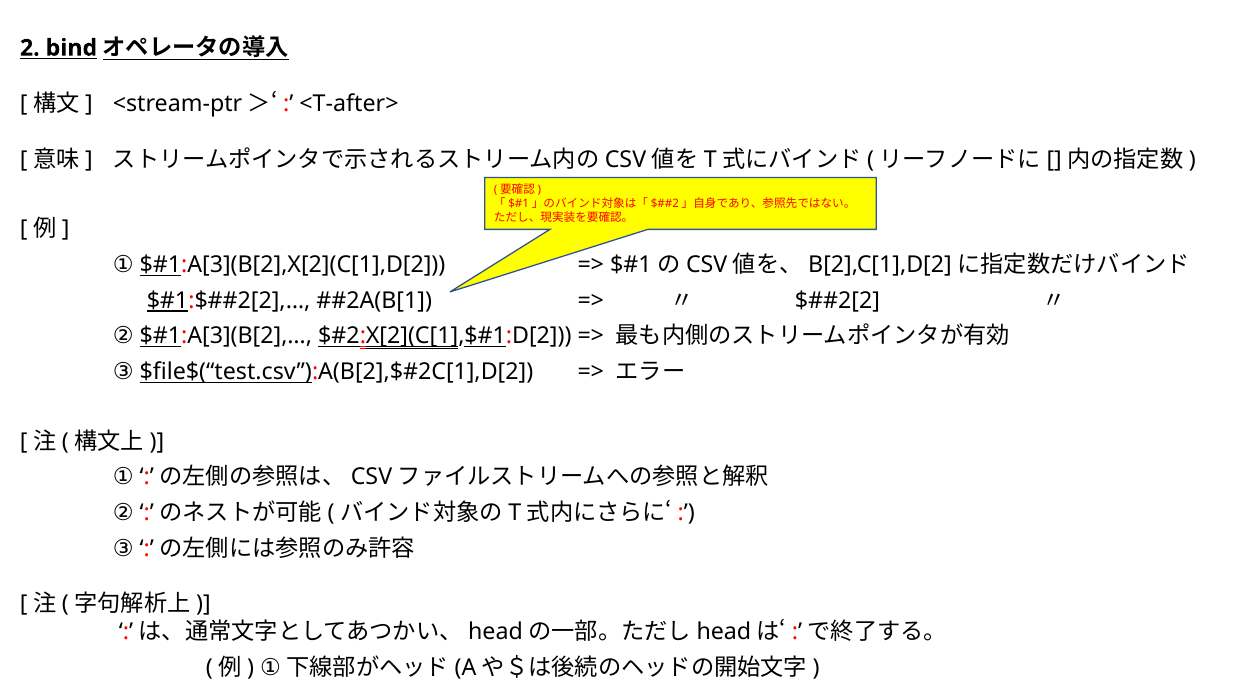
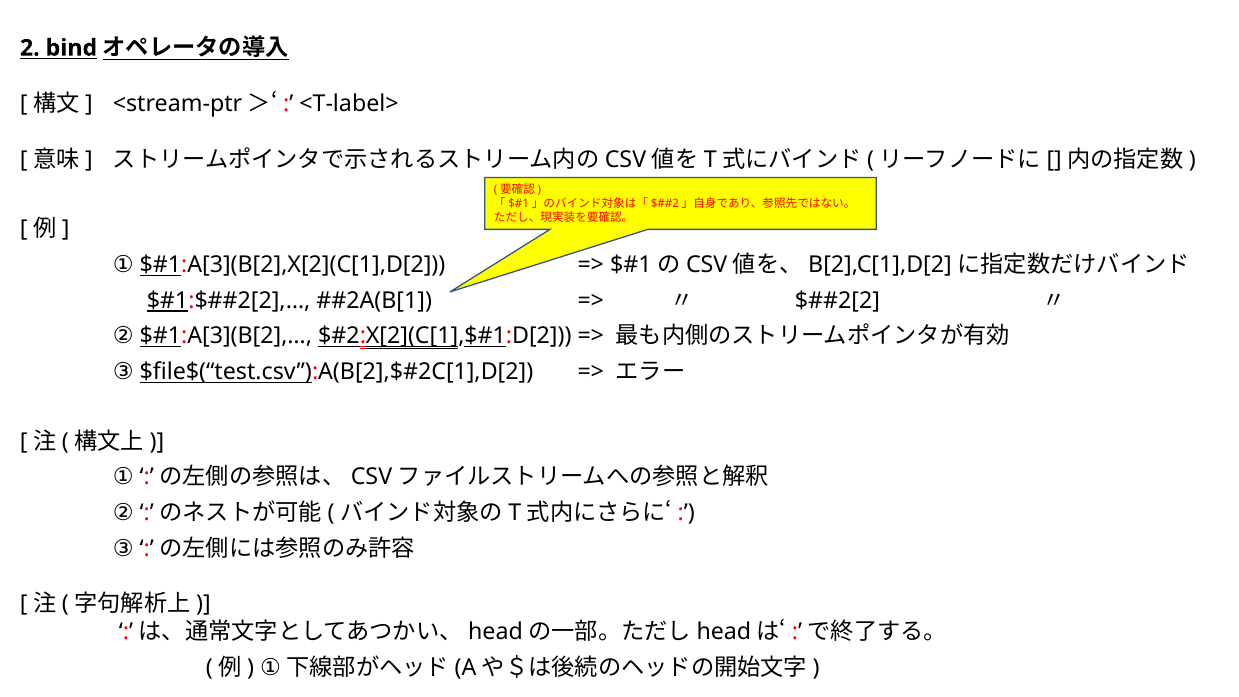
<T-after>: <T-after> -> <T-label> (349, 104)
